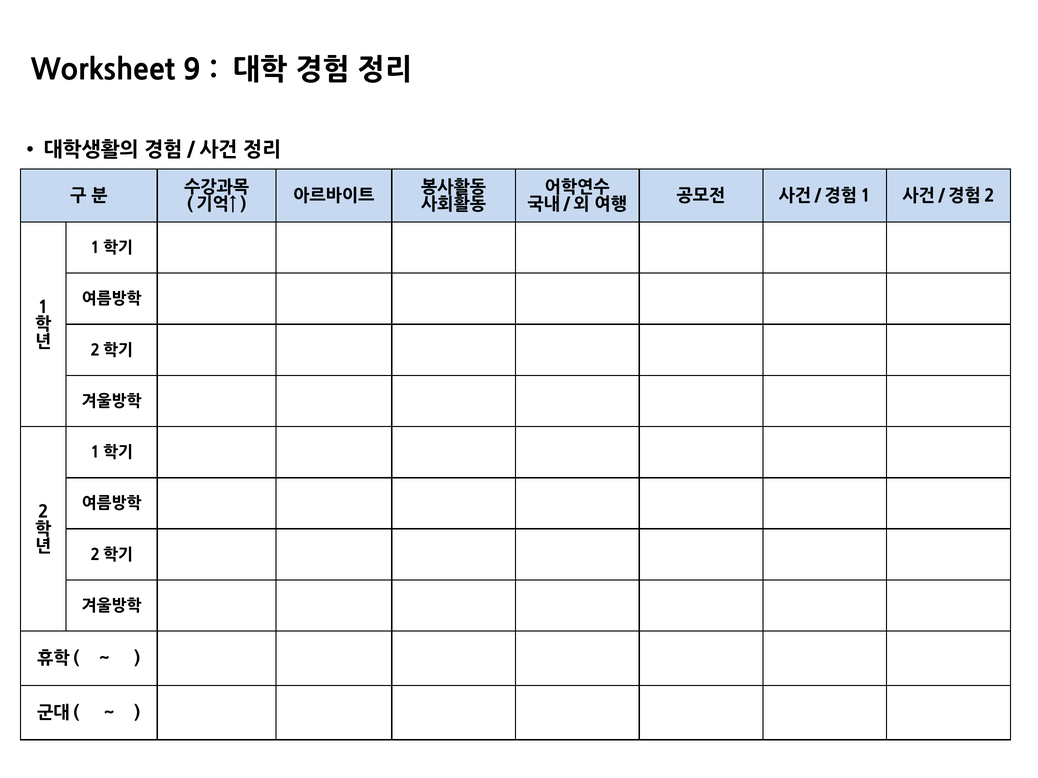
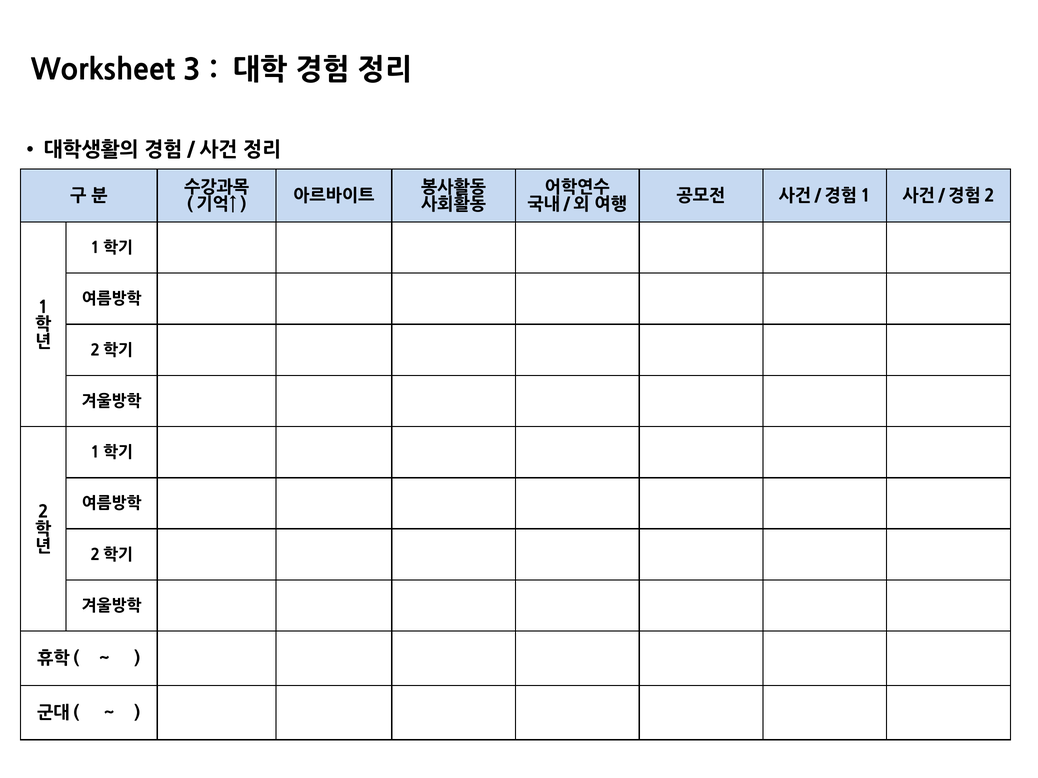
9: 9 -> 3 (192, 70)
